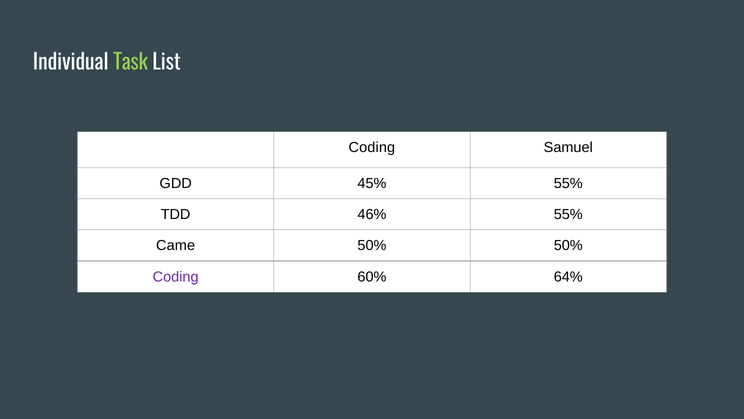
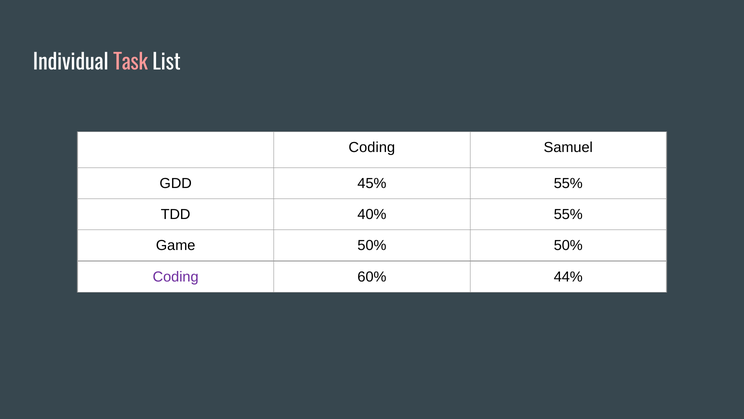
Task colour: light green -> pink (131, 62)
46%: 46% -> 40% (372, 214)
Came: Came -> Game (176, 245)
64%: 64% -> 44% (568, 277)
